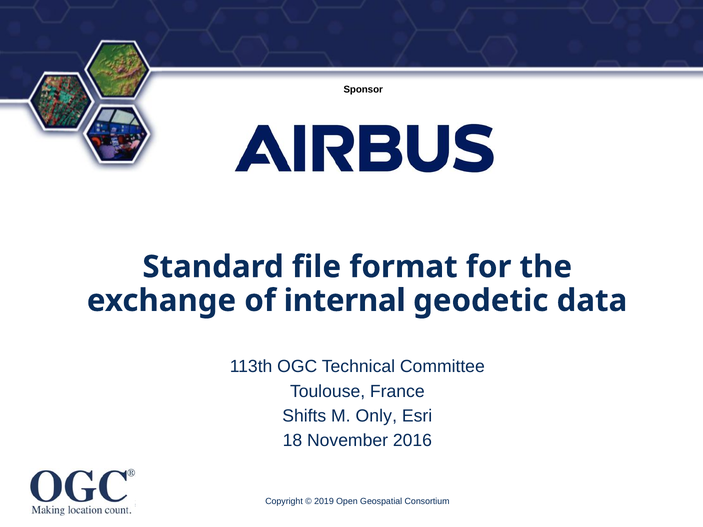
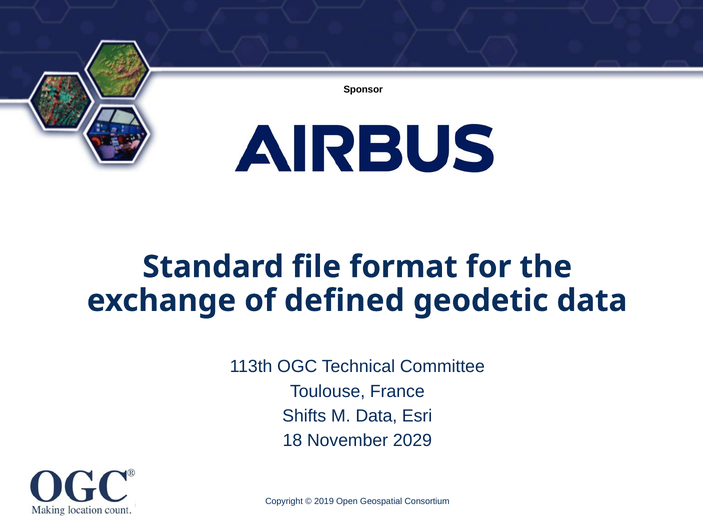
internal: internal -> defined (344, 301)
M Only: Only -> Data (376, 416)
2016: 2016 -> 2029 (412, 441)
